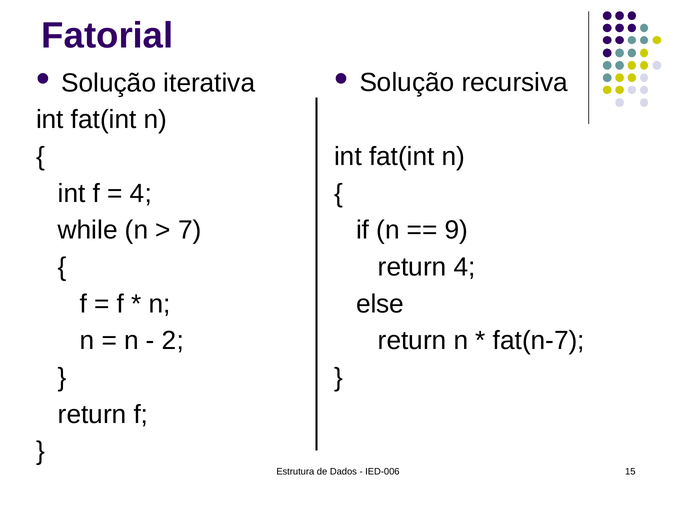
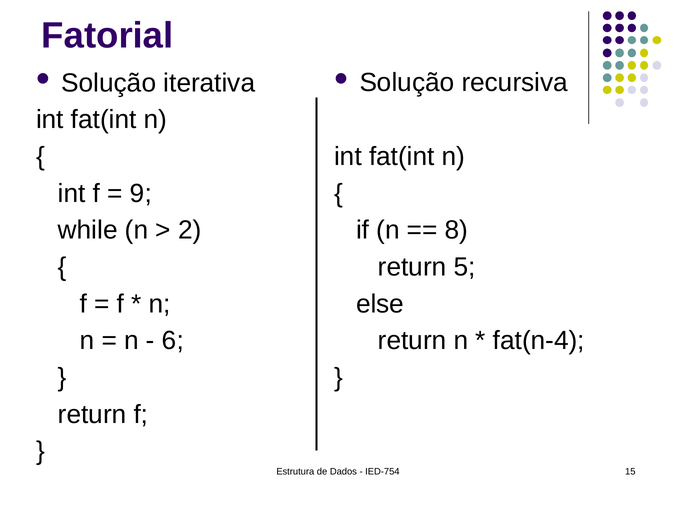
4: 4 -> 9 (141, 193)
7: 7 -> 2 (190, 230)
9: 9 -> 8 (457, 230)
return 4: 4 -> 5 (465, 267)
2: 2 -> 6 (173, 341)
fat(n-7: fat(n-7 -> fat(n-4 (539, 341)
IED-006: IED-006 -> IED-754 (382, 472)
